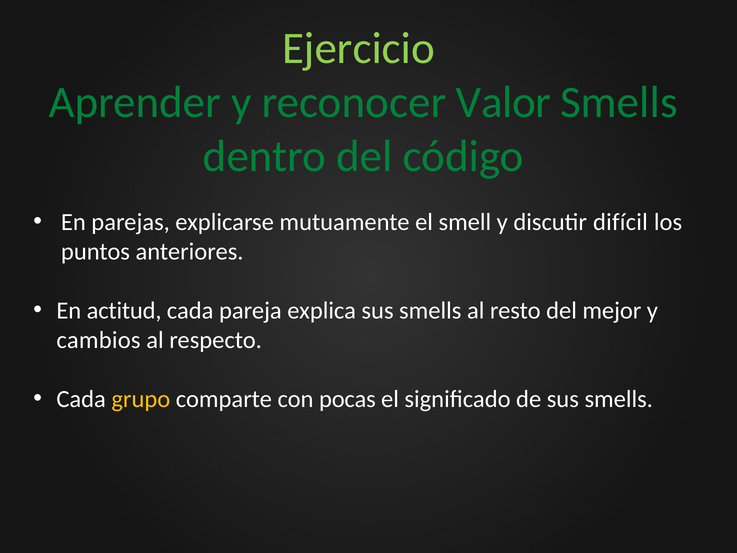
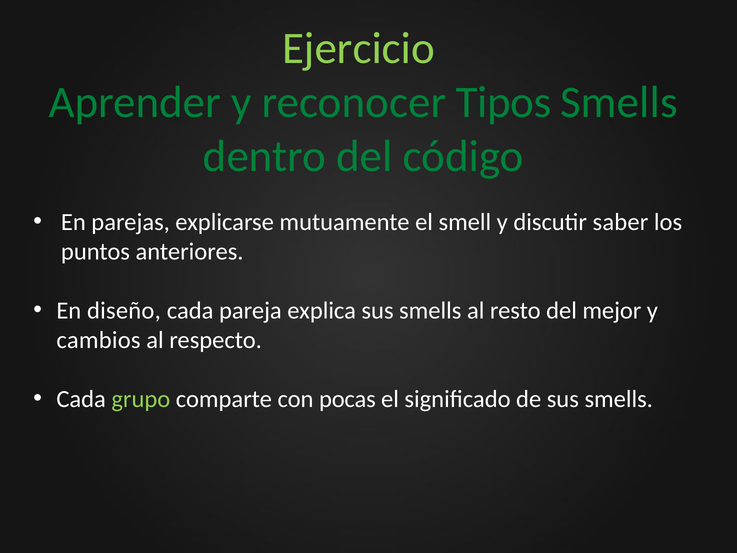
Valor: Valor -> Tipos (503, 103)
difícil: difícil -> saber (620, 222)
actitud: actitud -> diseño (124, 310)
grupo colour: yellow -> light green (141, 399)
